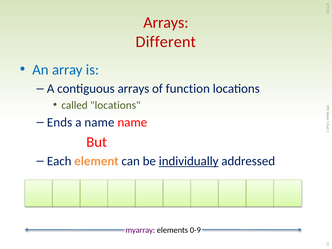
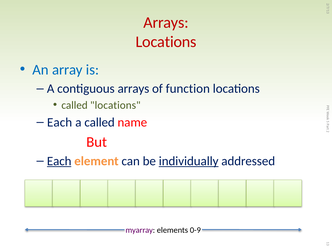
Different: Different -> Locations (166, 42)
Ends: Ends -> Each (60, 122)
a name: name -> called (100, 122)
Each underline: none -> present (59, 161)
